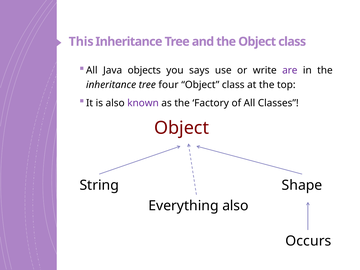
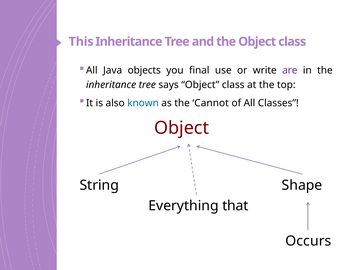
says: says -> final (199, 70)
four: four -> says (169, 85)
known colour: purple -> blue (143, 103)
Factory: Factory -> Cannot (211, 103)
Everything also: also -> that (235, 206)
